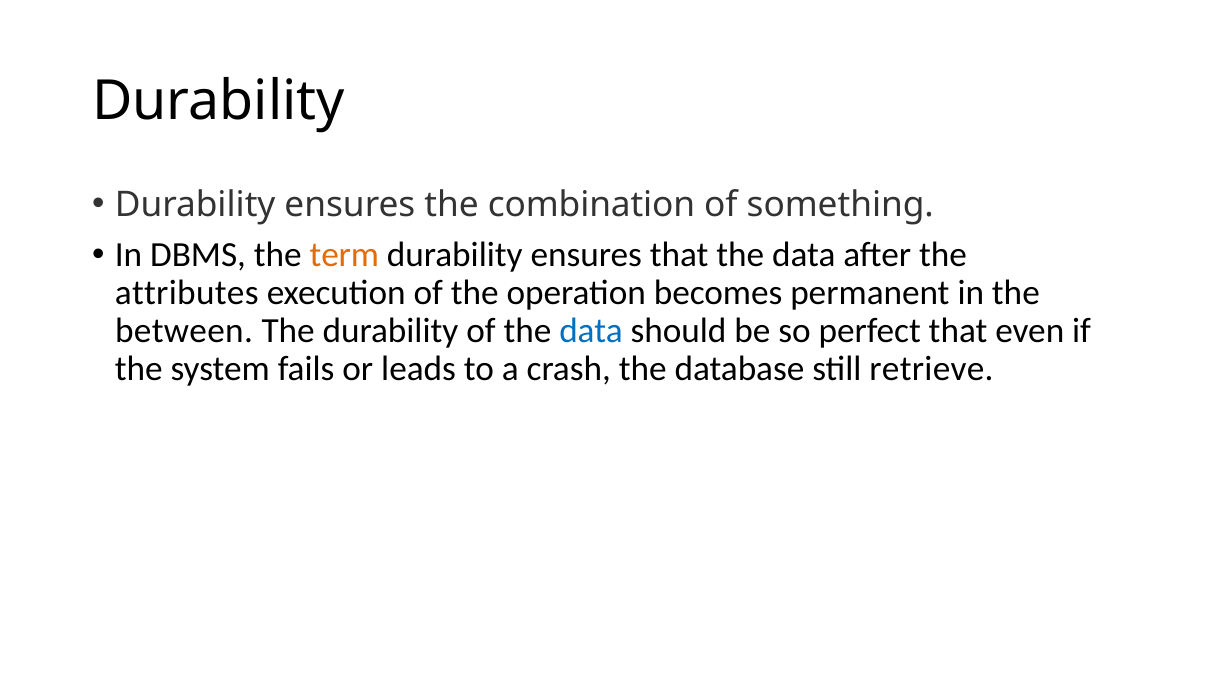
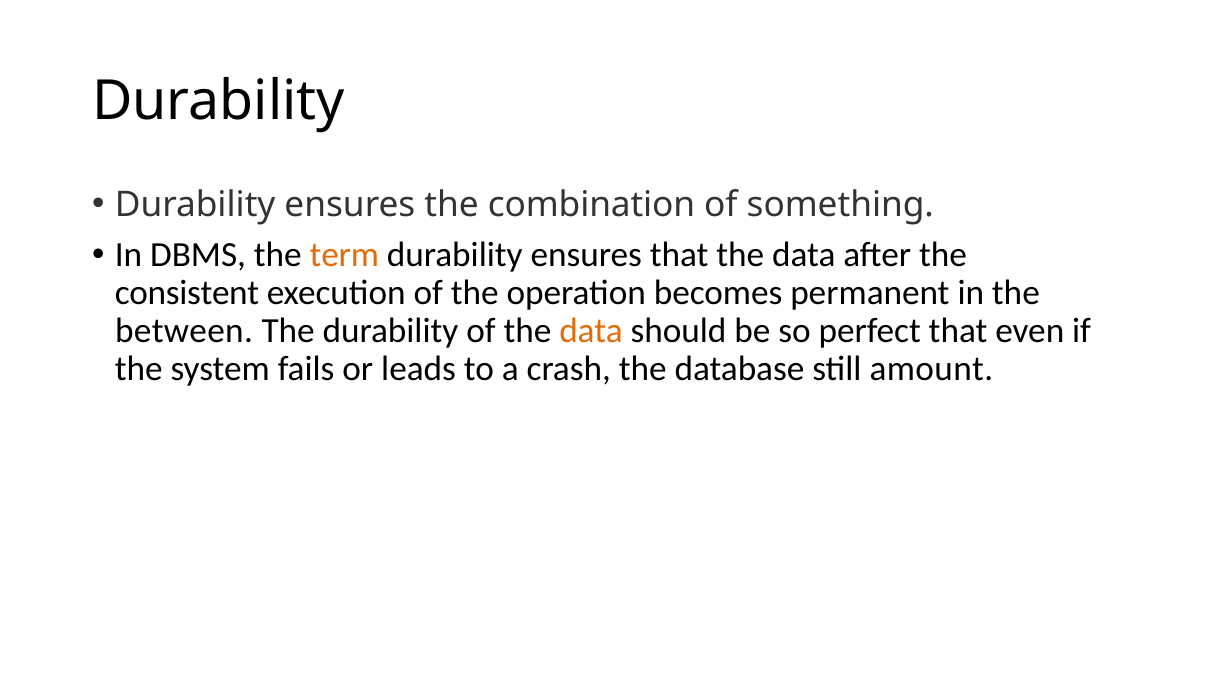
attributes: attributes -> consistent (187, 293)
data colour: blue -> orange (591, 331)
retrieve: retrieve -> amount (931, 369)
